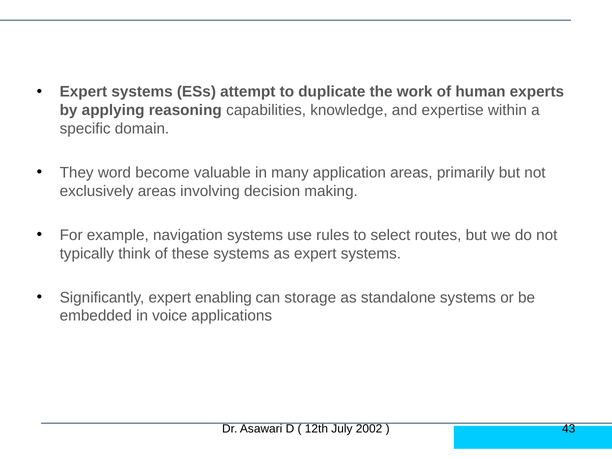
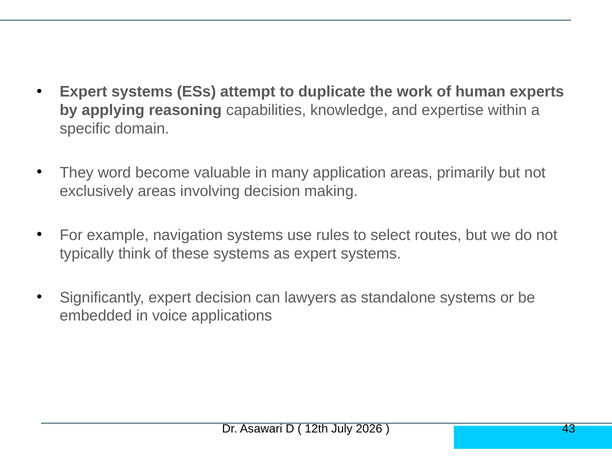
expert enabling: enabling -> decision (223, 298)
storage: storage -> lawyers (310, 298)
2002: 2002 -> 2026 (369, 429)
